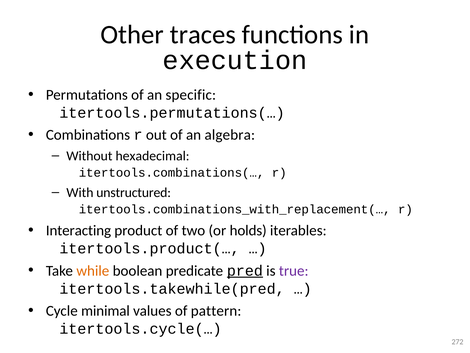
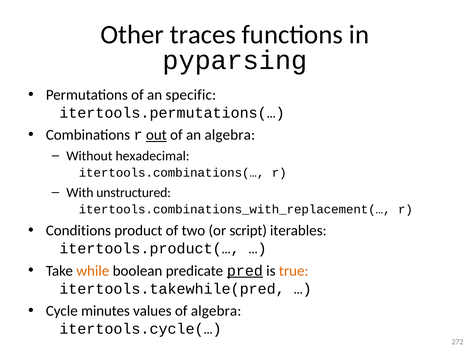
execution: execution -> pyparsing (235, 60)
out underline: none -> present (156, 135)
Interacting: Interacting -> Conditions (78, 230)
holds: holds -> script (248, 230)
true colour: purple -> orange (294, 270)
minimal: minimal -> minutes (105, 311)
of pattern: pattern -> algebra (216, 311)
